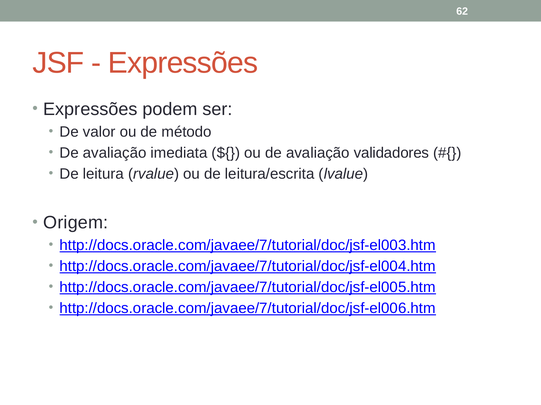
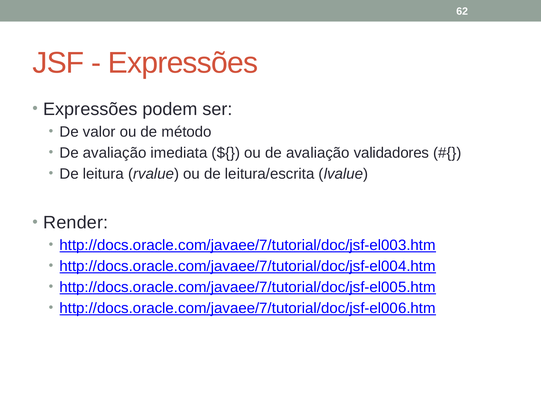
Origem: Origem -> Render (76, 223)
